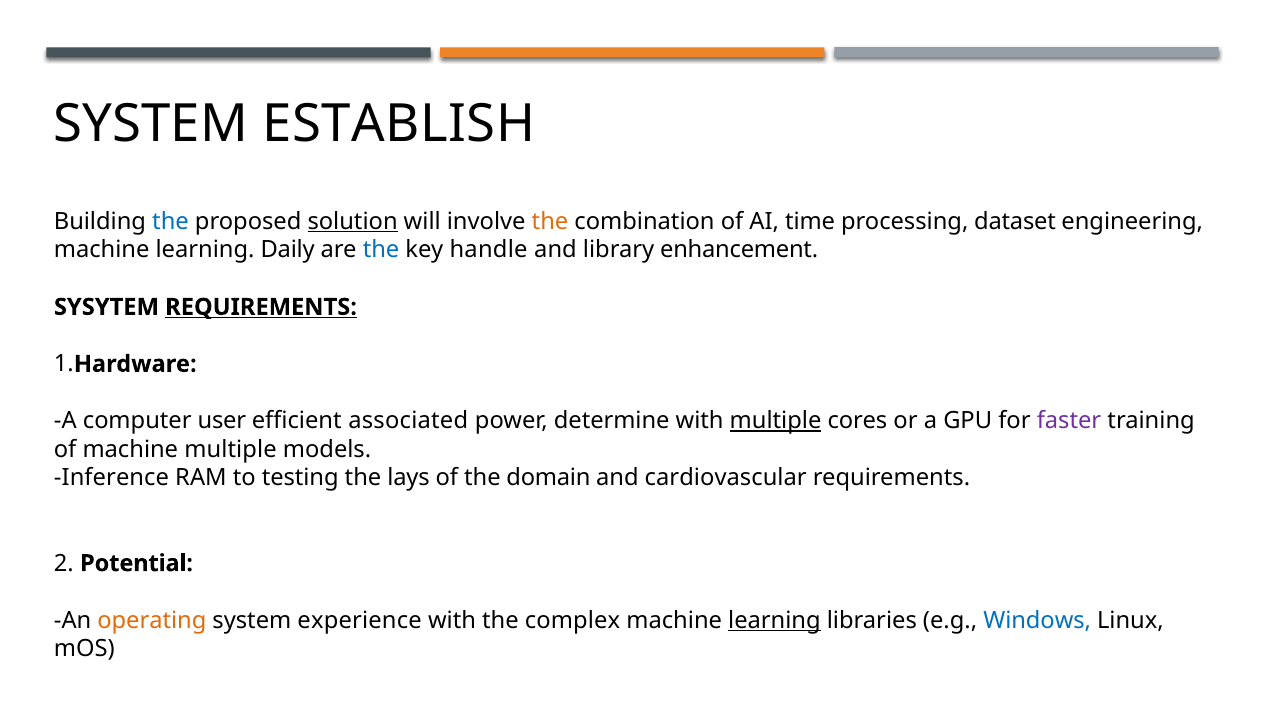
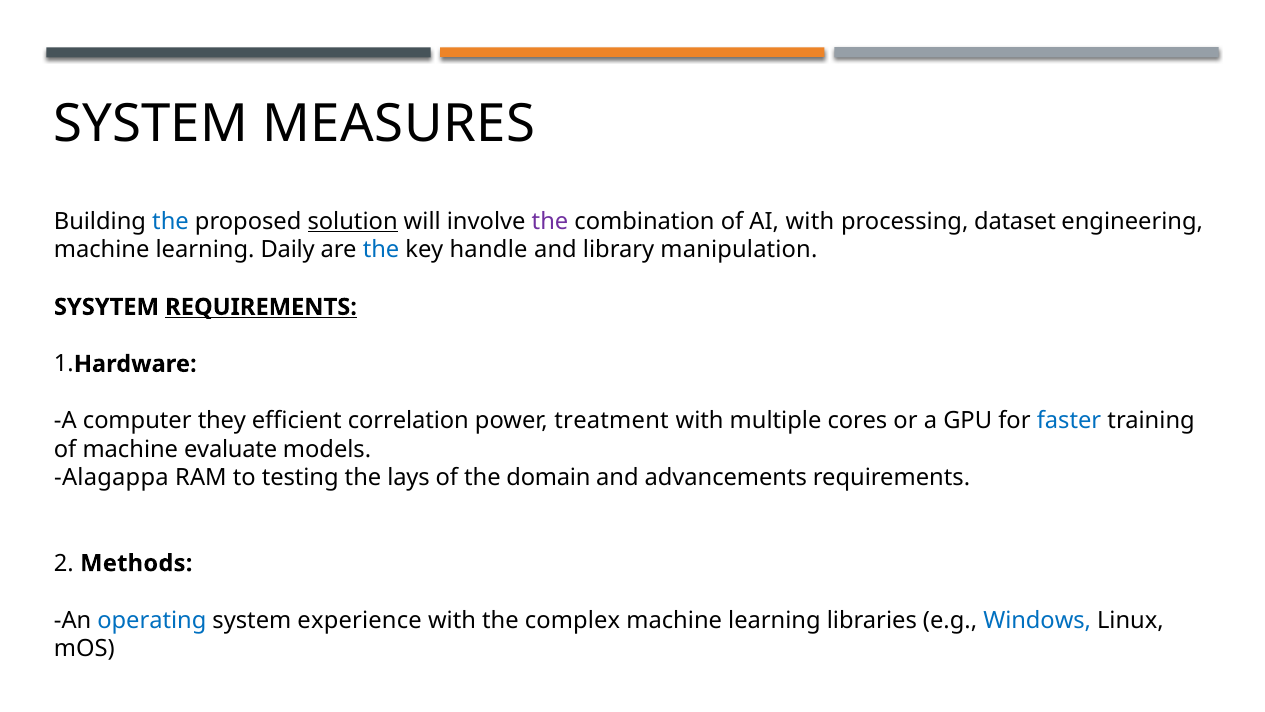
ESTABLISH: ESTABLISH -> MEASURES (399, 124)
the colour: orange -> purple (550, 221)
AI time: time -> with (810, 221)
enhancement: enhancement -> manipulation (739, 250)
user: user -> they (222, 421)
associated: associated -> correlation (408, 421)
determine: determine -> treatment (612, 421)
multiple underline: present -> none (776, 421)
faster colour: purple -> blue (1069, 421)
machine multiple: multiple -> evaluate (231, 449)
Inference: Inference -> Alagappa (111, 478)
cardiovascular: cardiovascular -> advancements (726, 478)
Potential: Potential -> Methods (136, 563)
operating colour: orange -> blue (152, 620)
learning underline: present -> none (774, 620)
